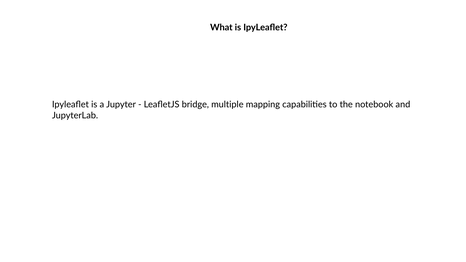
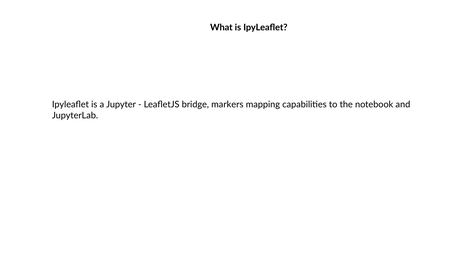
multiple: multiple -> markers (227, 105)
